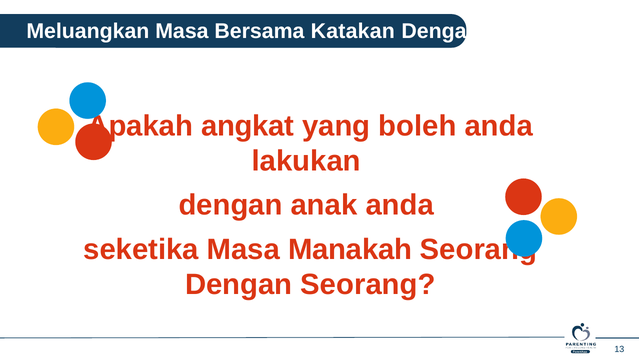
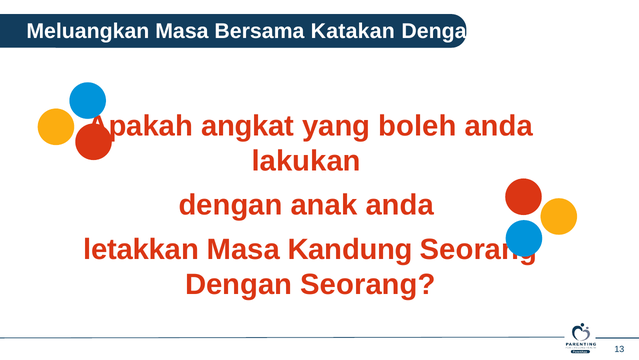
seketika: seketika -> letakkan (141, 249)
Manakah: Manakah -> Kandung (350, 249)
